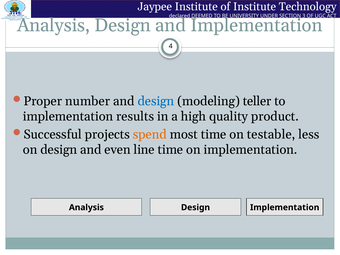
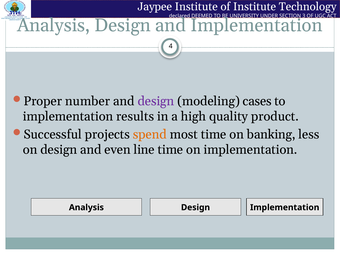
design colour: blue -> purple (156, 101)
teller: teller -> cases (257, 101)
testable: testable -> banking (271, 134)
